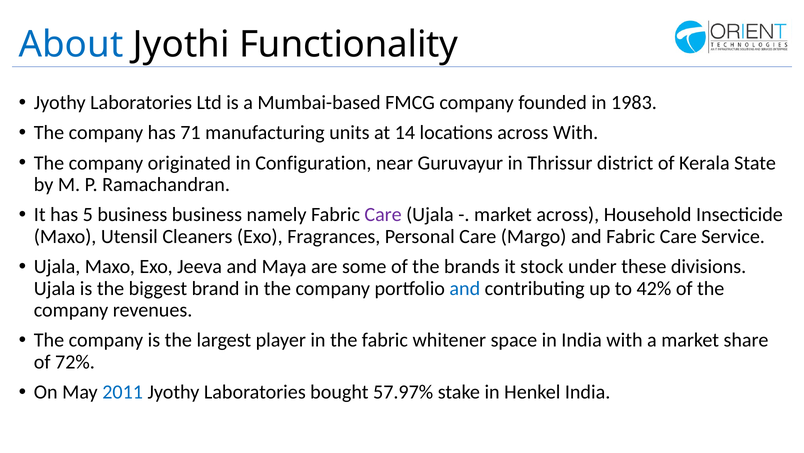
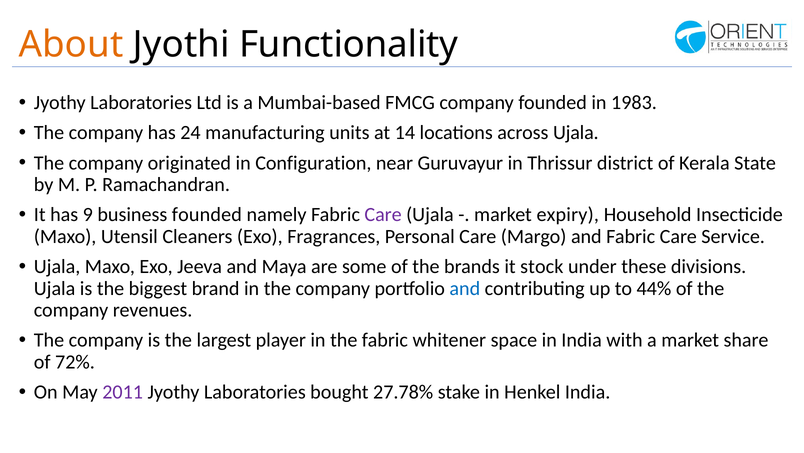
About colour: blue -> orange (71, 45)
71: 71 -> 24 (190, 133)
across With: With -> Ujala (576, 133)
5: 5 -> 9 (88, 214)
business business: business -> founded (207, 214)
market across: across -> expiry (568, 214)
42%: 42% -> 44% (654, 288)
2011 colour: blue -> purple (123, 391)
57.97%: 57.97% -> 27.78% (403, 391)
